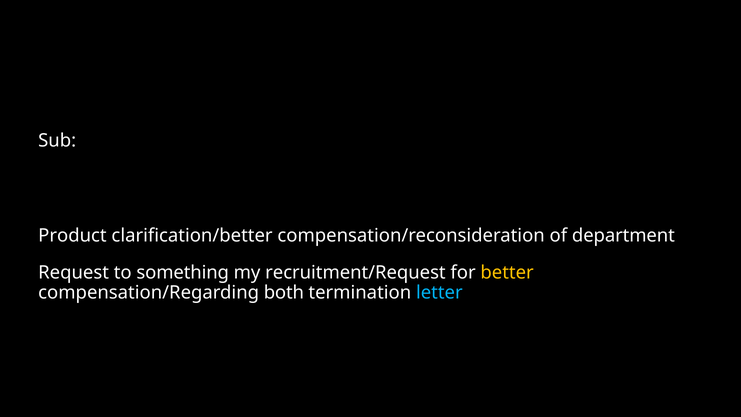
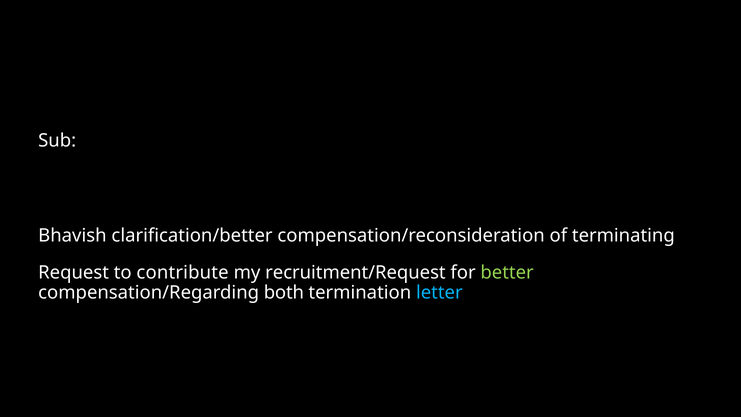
Product: Product -> Bhavish (72, 235)
department: department -> terminating (623, 235)
something: something -> contribute (183, 273)
better colour: yellow -> light green (507, 273)
